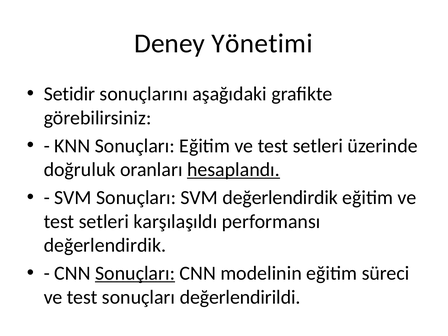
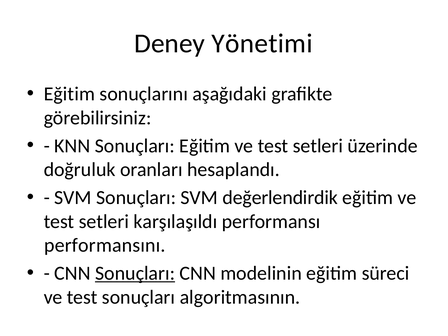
Setidir: Setidir -> Eğitim (69, 94)
hesaplandı underline: present -> none (234, 170)
değerlendirdik: değerlendirdik -> performansını (105, 245)
değerlendirildi: değerlendirildi -> algoritmasının (240, 297)
